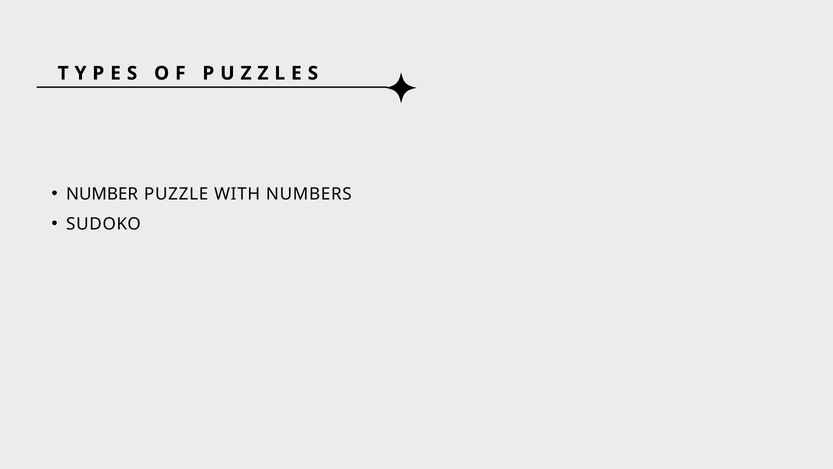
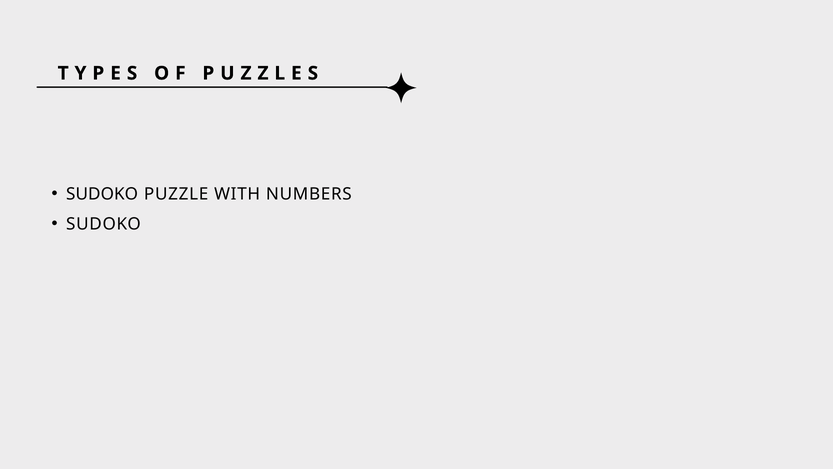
NUMBER: NUMBER -> SUDOKO (102, 194)
